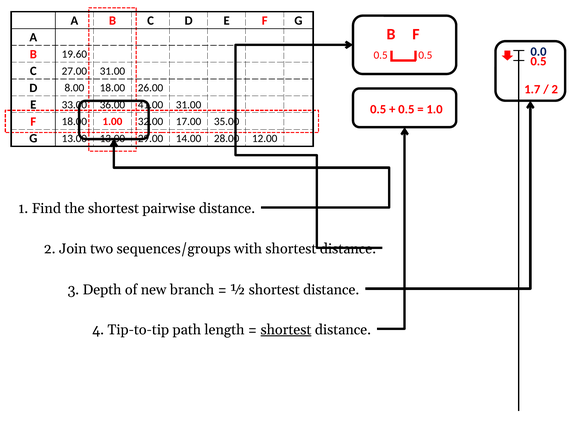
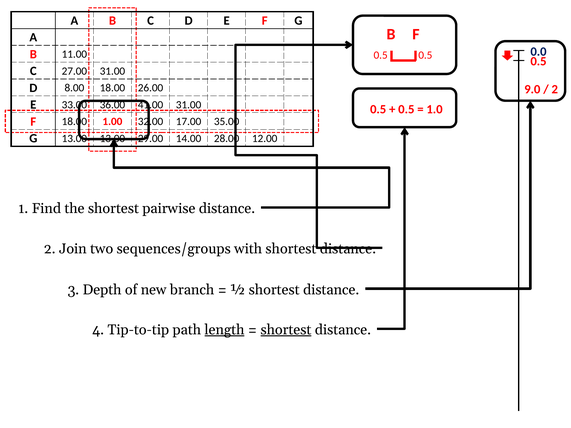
19.60: 19.60 -> 11.00 (74, 54)
1.7: 1.7 -> 9.0 (532, 89)
length underline: none -> present (225, 330)
